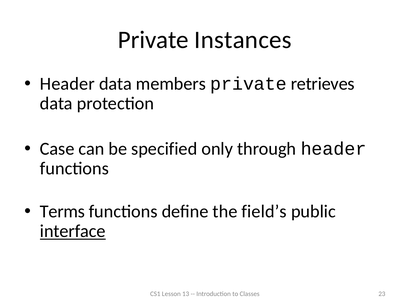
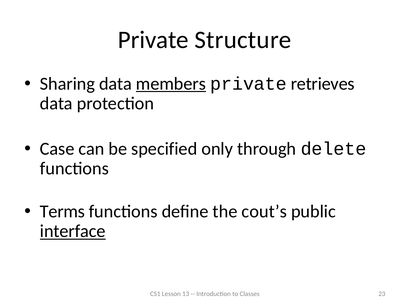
Instances: Instances -> Structure (243, 40)
Header: Header -> Sharing (67, 84)
members underline: none -> present (171, 84)
through header: header -> delete (333, 148)
field’s: field’s -> cout’s (264, 211)
